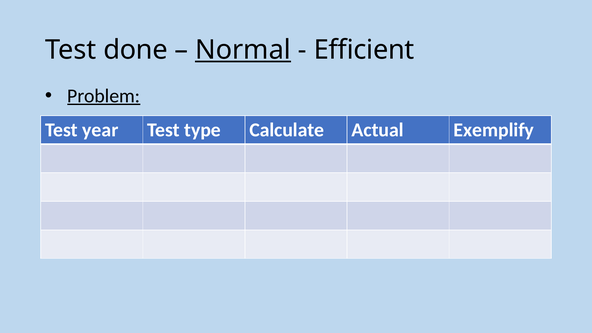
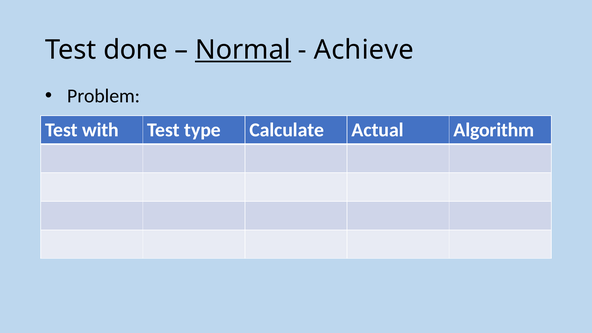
Efficient: Efficient -> Achieve (364, 50)
Problem underline: present -> none (104, 96)
year: year -> with (100, 130)
Exemplify: Exemplify -> Algorithm (494, 130)
